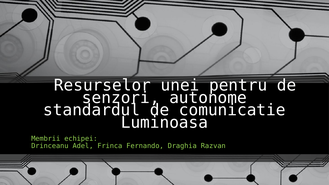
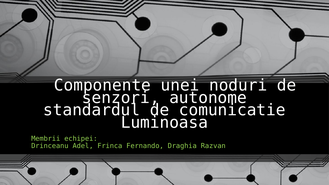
Resurselor: Resurselor -> Componente (102, 85)
pentru: pentru -> noduri (238, 85)
